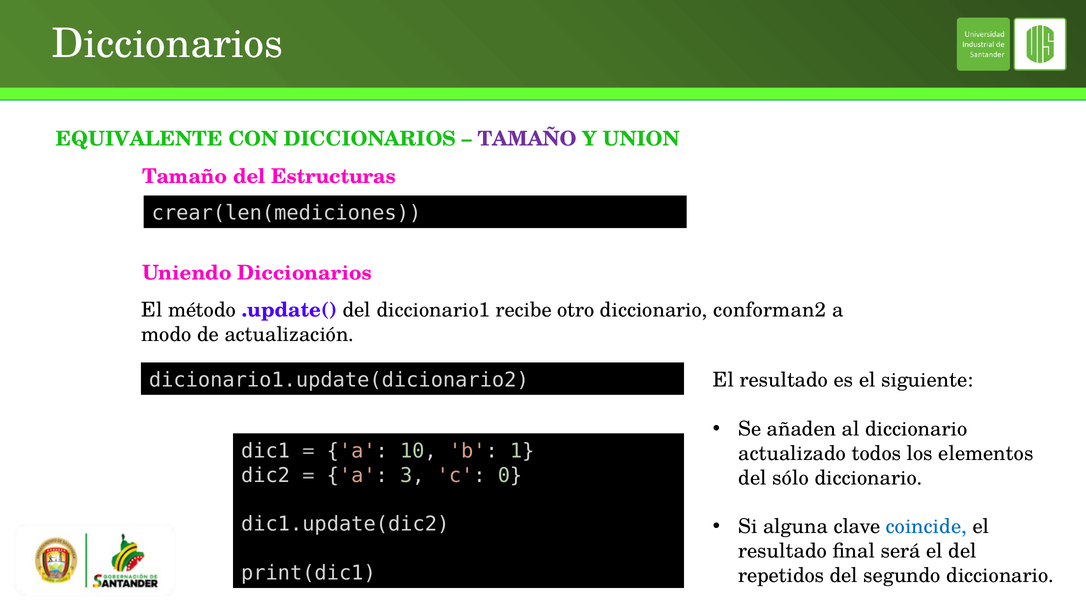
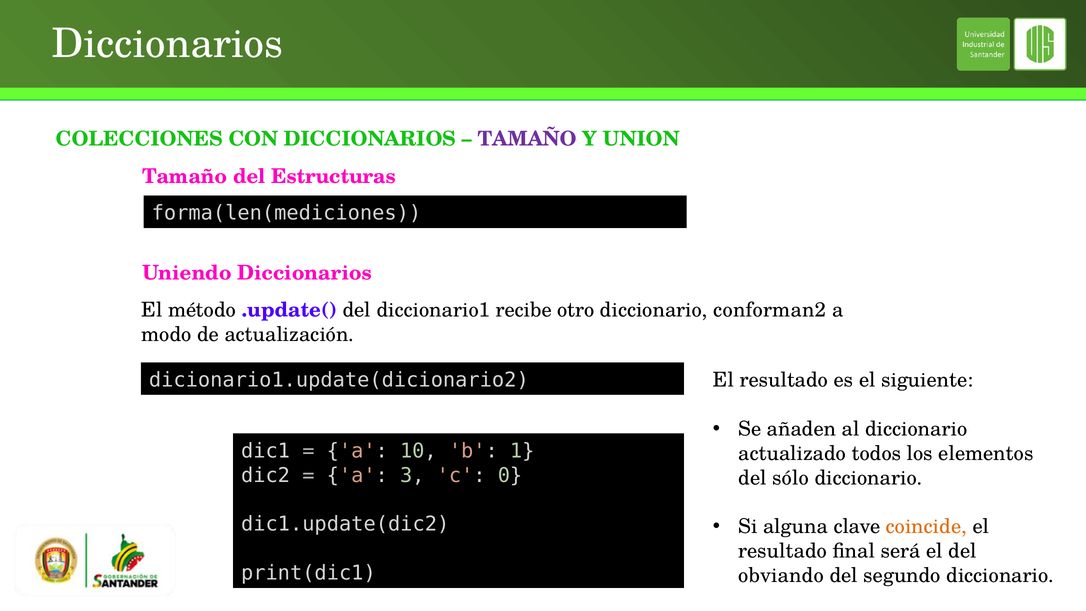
EQUIVALENTE: EQUIVALENTE -> COLECCIONES (139, 139)
crear(len(mediciones: crear(len(mediciones -> forma(len(mediciones (286, 213)
coincide colour: blue -> orange (926, 527)
repetidos: repetidos -> obviando (781, 575)
